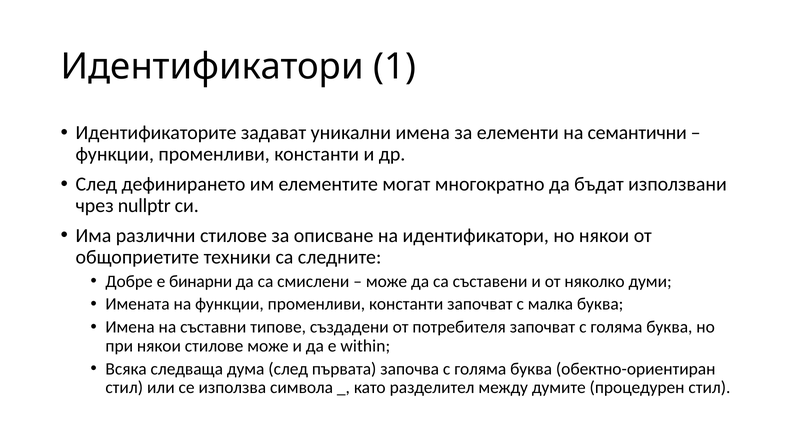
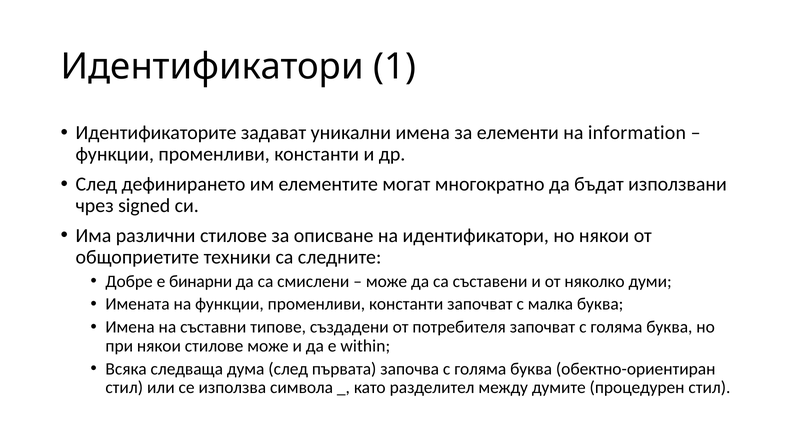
семантични: семантични -> information (637, 133)
nullptr: nullptr -> signed (144, 206)
